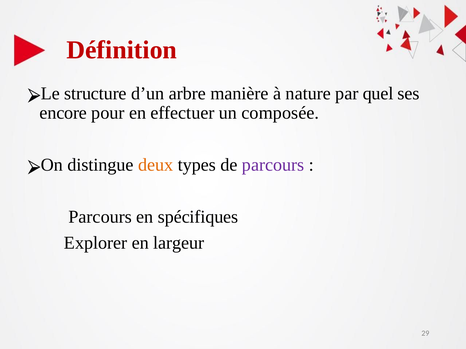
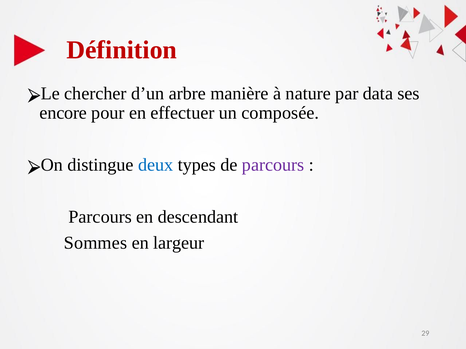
structure: structure -> chercher (95, 94)
quel: quel -> data (378, 94)
deux colour: orange -> blue (156, 165)
spécifiques: spécifiques -> descendant (198, 217)
Explorer: Explorer -> Sommes (96, 243)
